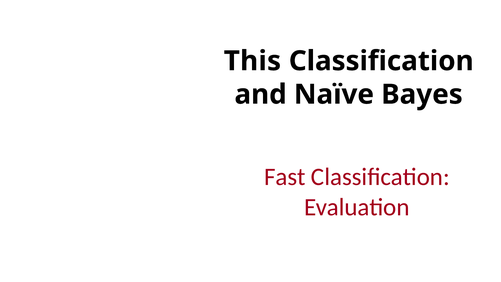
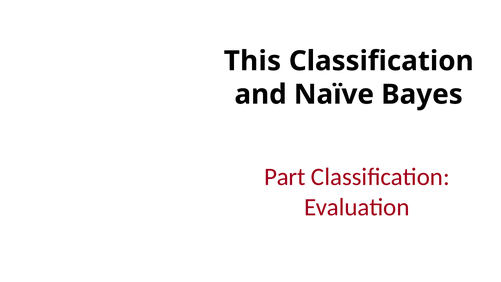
Fast: Fast -> Part (285, 177)
